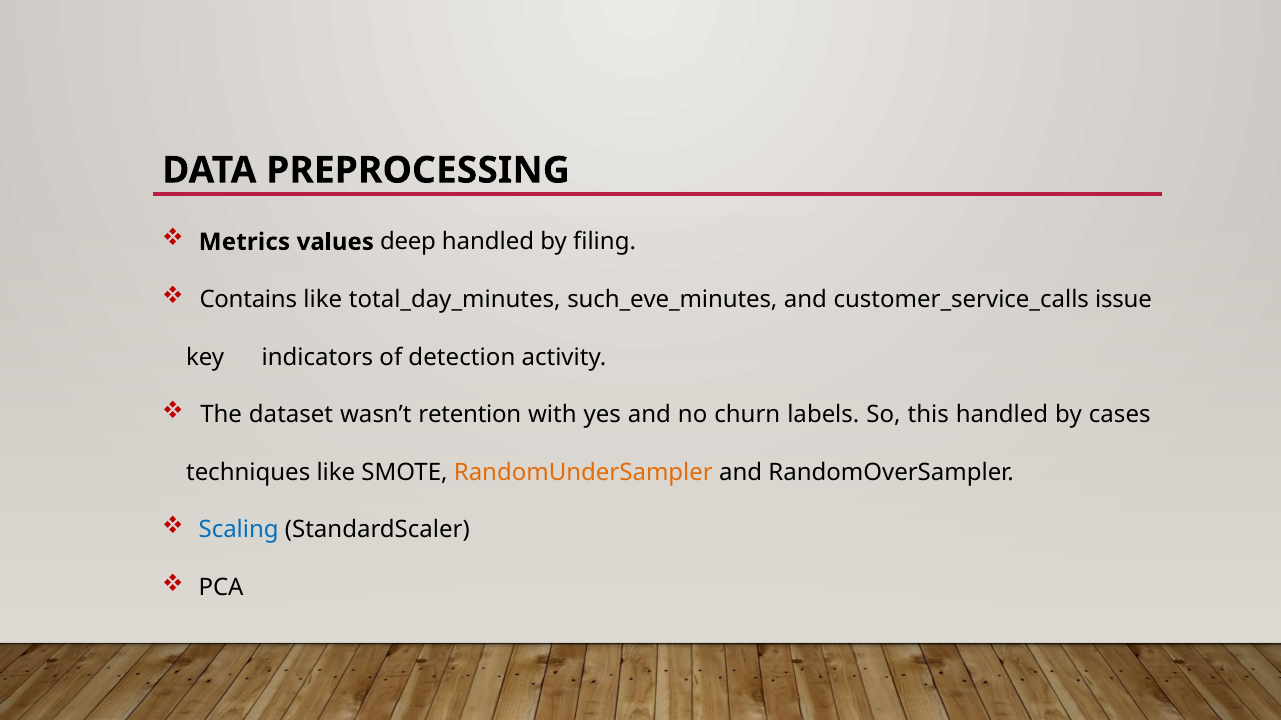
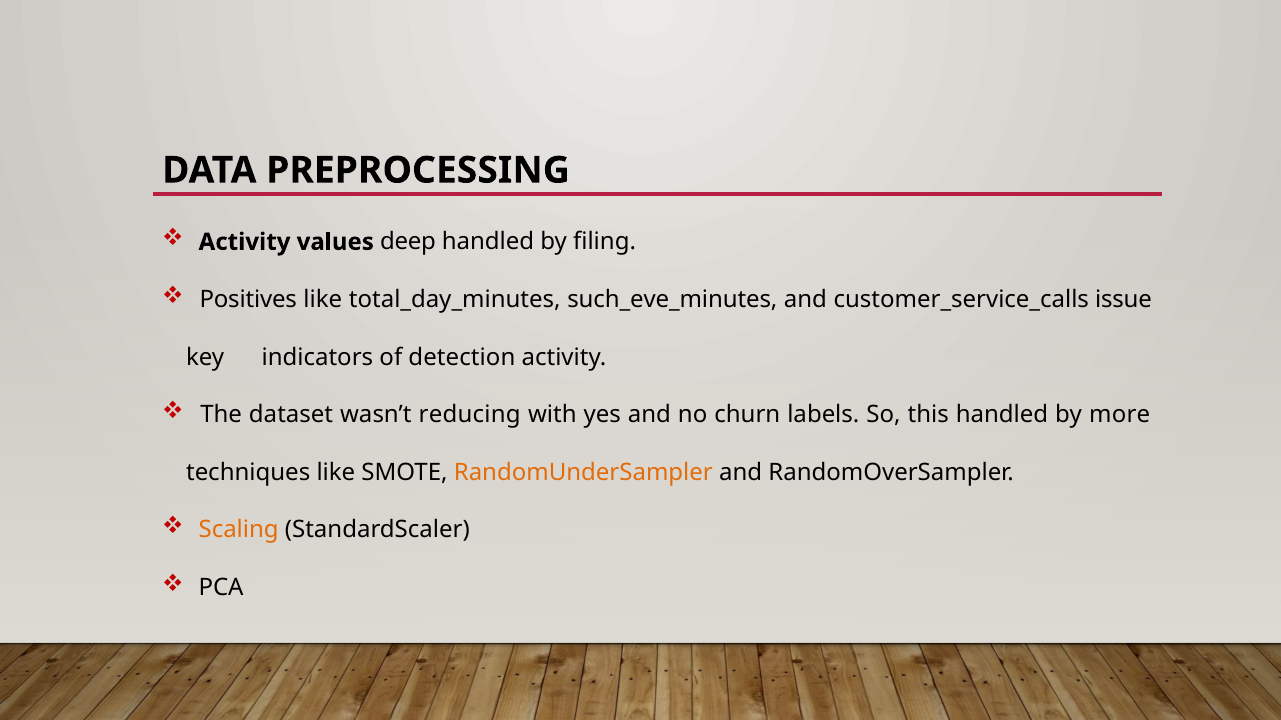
Metrics: Metrics -> Activity (245, 242)
Contains: Contains -> Positives (248, 300)
retention: retention -> reducing (470, 415)
cases: cases -> more (1120, 415)
Scaling colour: blue -> orange (239, 530)
